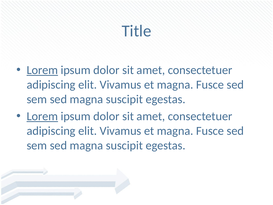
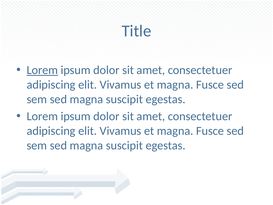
Lorem underline: present -> none (42, 116)
